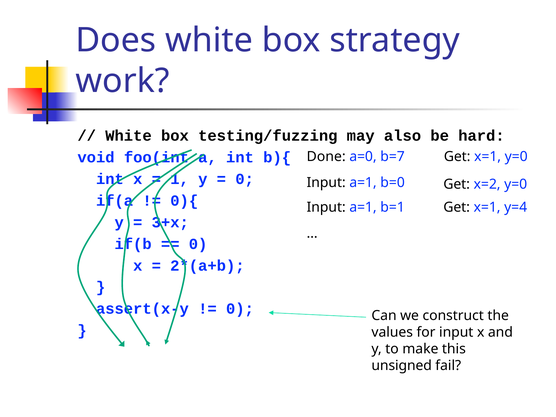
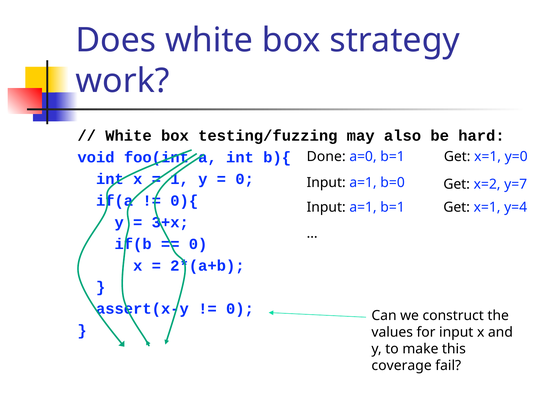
a=0 b=7: b=7 -> b=1 (393, 157)
x=2 y=0: y=0 -> y=7 (516, 184)
unsigned: unsigned -> coverage (402, 366)
